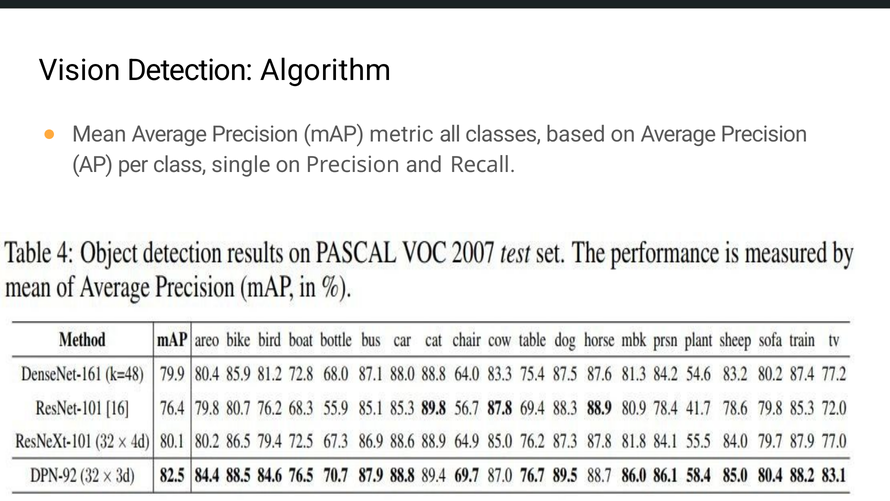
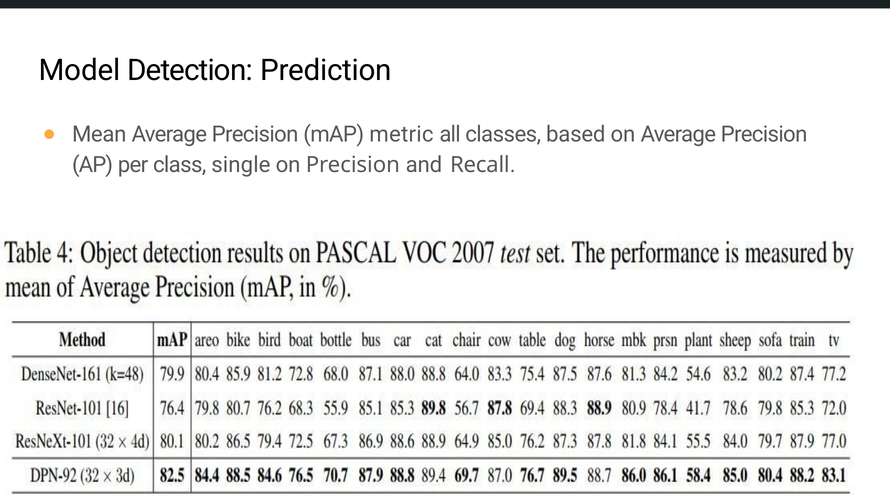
Vision: Vision -> Model (80, 70)
Algorithm: Algorithm -> Prediction (326, 70)
